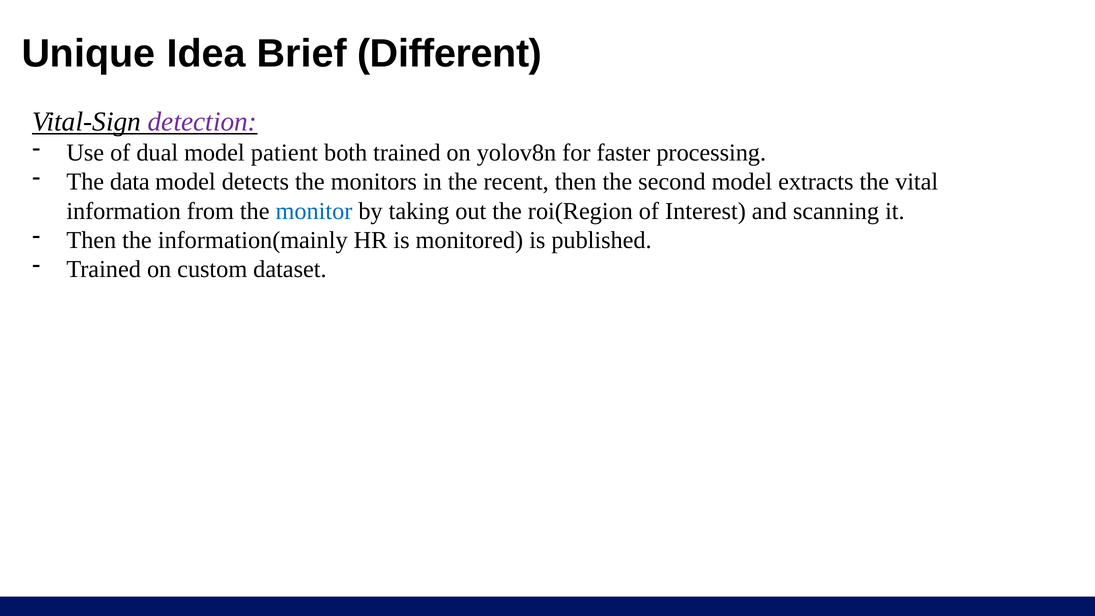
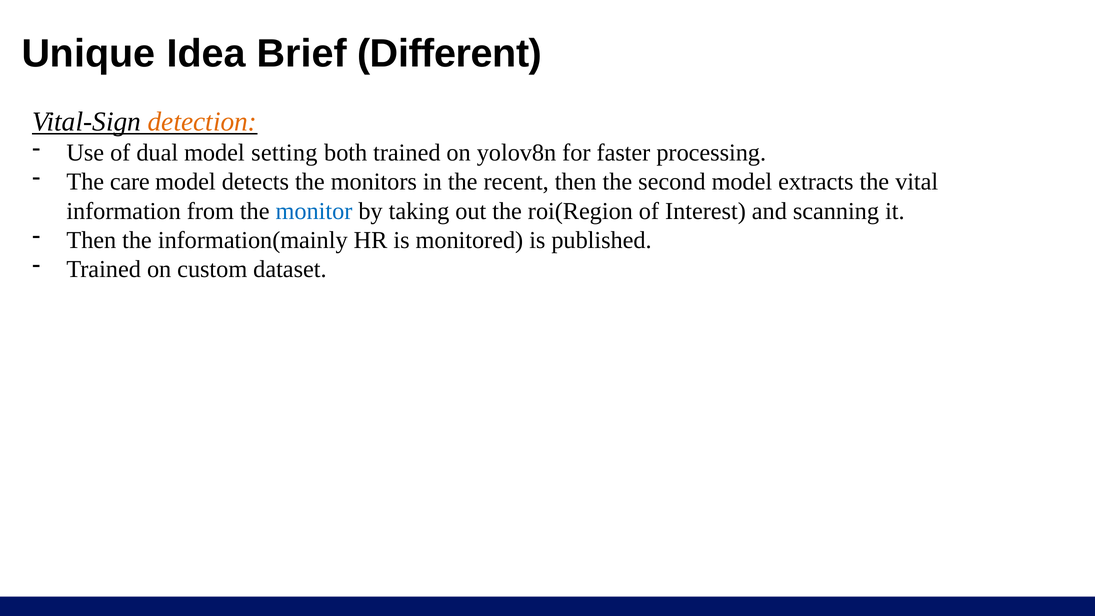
detection colour: purple -> orange (202, 122)
patient: patient -> setting (284, 153)
data: data -> care (130, 182)
